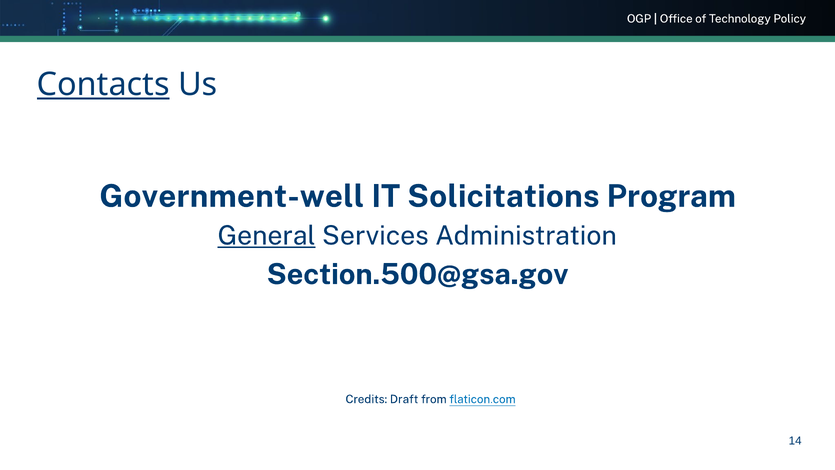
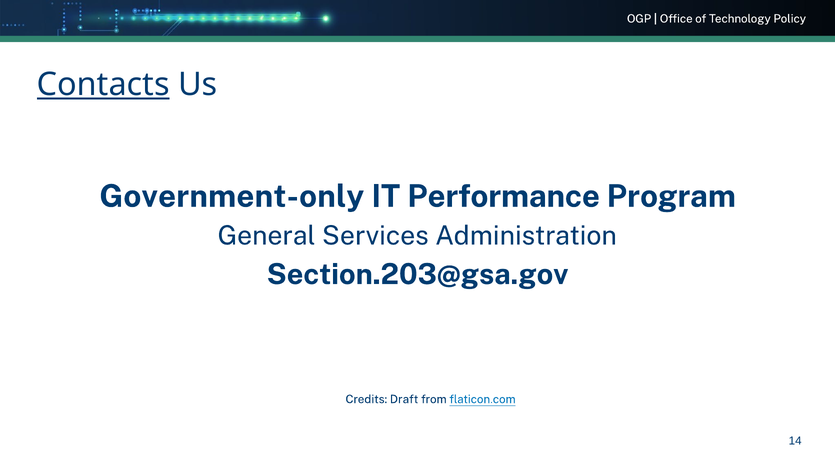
Government-well: Government-well -> Government-only (232, 196)
Solicitations: Solicitations -> Performance (504, 196)
General underline: present -> none (267, 236)
Section.500@gsa.gov: Section.500@gsa.gov -> Section.203@gsa.gov (418, 274)
